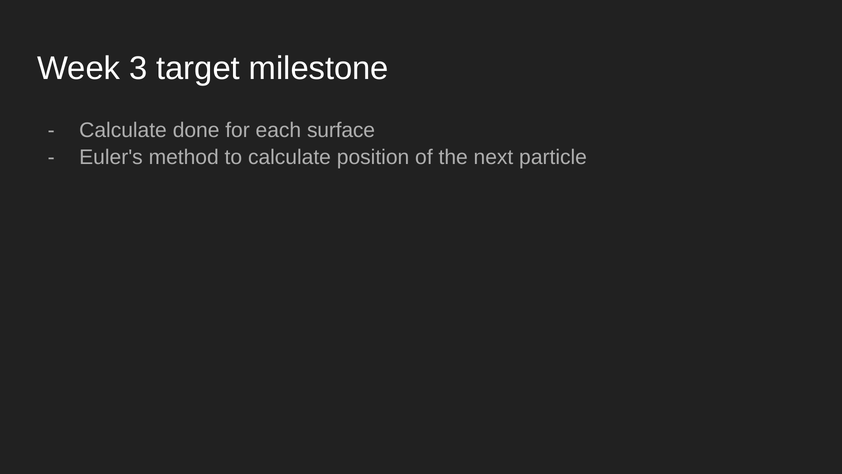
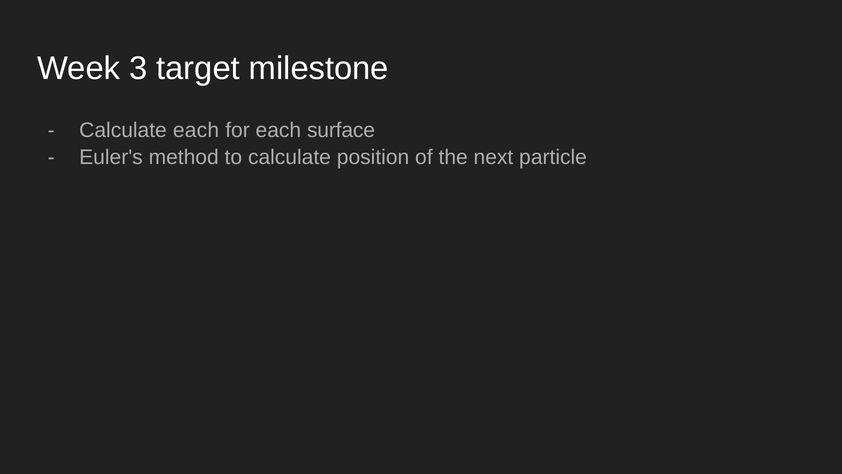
Calculate done: done -> each (196, 130)
